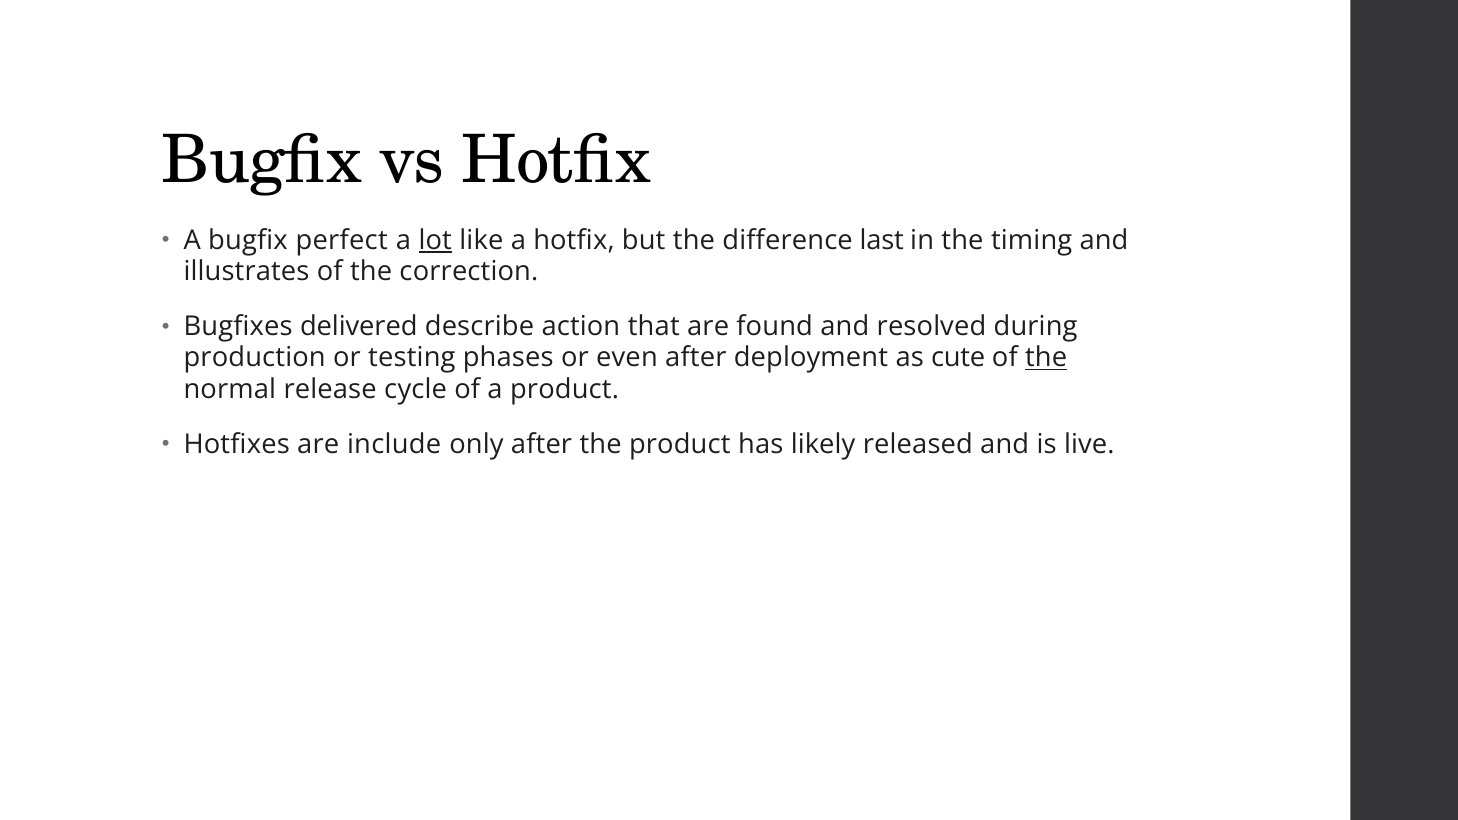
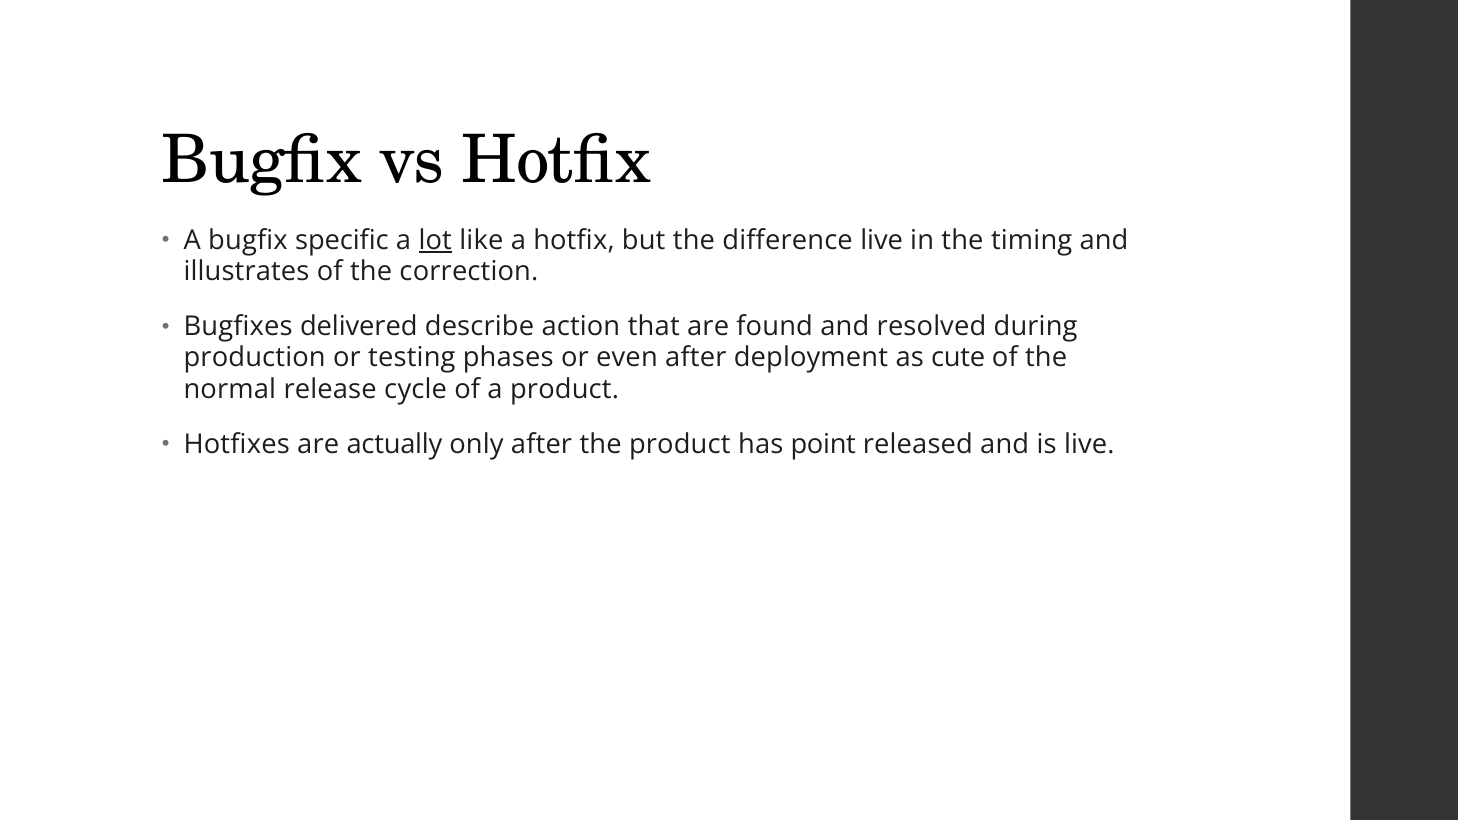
perfect: perfect -> specific (342, 240)
difference last: last -> live (882, 240)
the underline: present -> none (1046, 358)
include: include -> actually (394, 445)
likely: likely -> point (823, 445)
